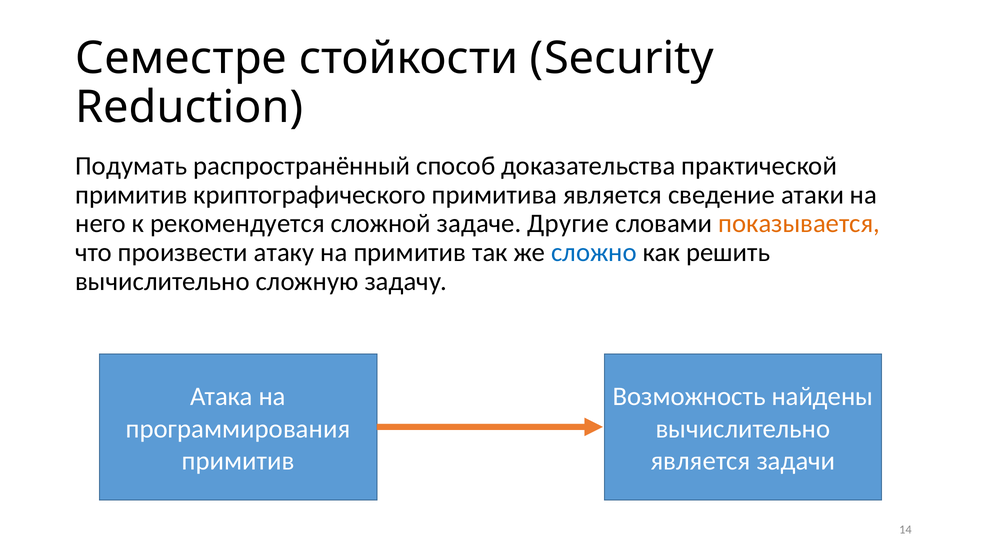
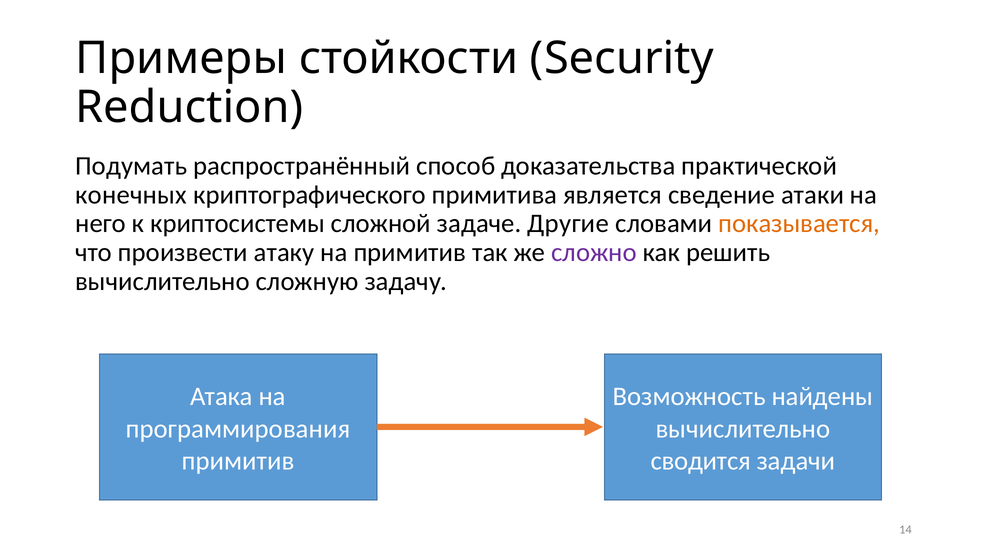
Семестре: Семестре -> Примеры (181, 58)
примитив: примитив -> конечных (131, 195)
рекомендуется: рекомендуется -> криптосистемы (238, 224)
сложно colour: blue -> purple (594, 253)
является: является -> сводится (701, 461)
